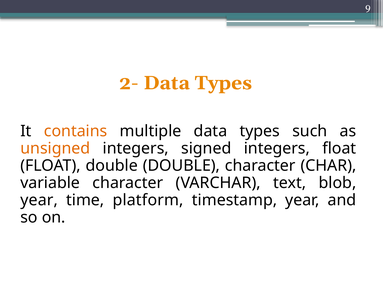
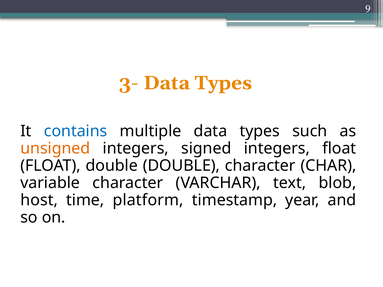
2-: 2- -> 3- (129, 83)
contains colour: orange -> blue (76, 131)
year: year -> host (39, 200)
